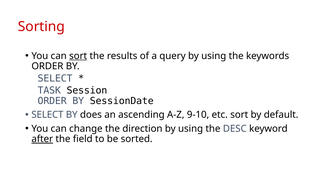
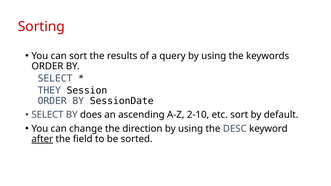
sort underline: present -> none (78, 56)
TASK: TASK -> THEY (49, 91)
9-10: 9-10 -> 2-10 (198, 115)
